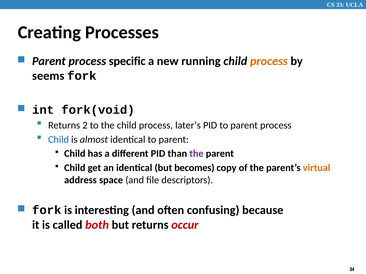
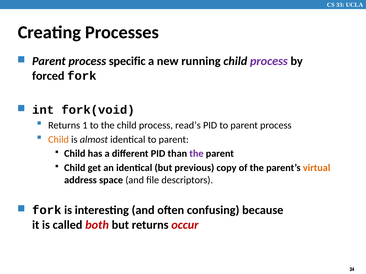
process colour: orange -> purple (269, 61)
seems: seems -> forced (48, 76)
2: 2 -> 1 (85, 125)
later’s: later’s -> read’s (188, 125)
Child colour: blue -> orange (59, 140)
becomes: becomes -> previous (194, 168)
